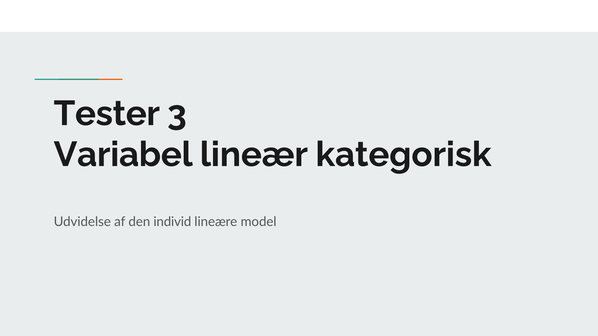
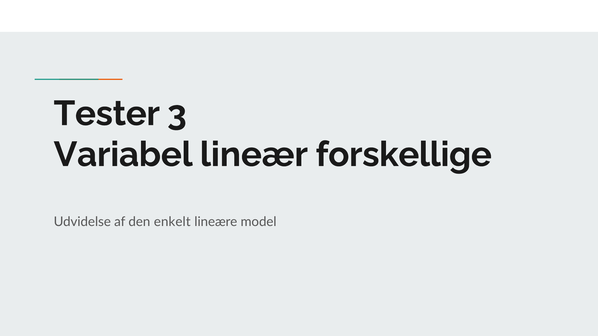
kategorisk: kategorisk -> forskellige (404, 155)
individ: individ -> enkelt (172, 222)
